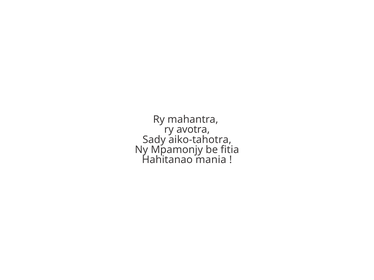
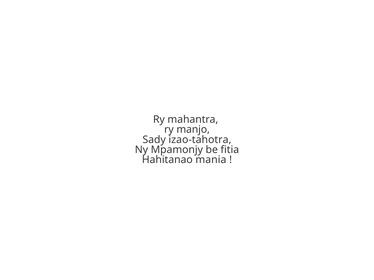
avotra: avotra -> manjo (193, 130)
aiko-tahotra: aiko-tahotra -> izao-tahotra (200, 140)
